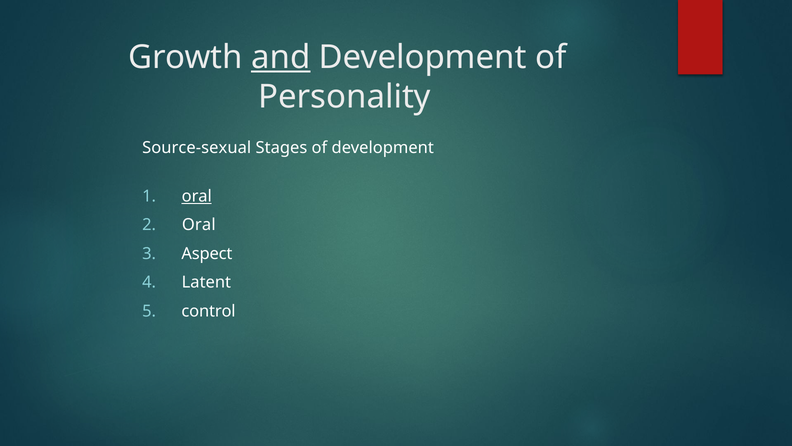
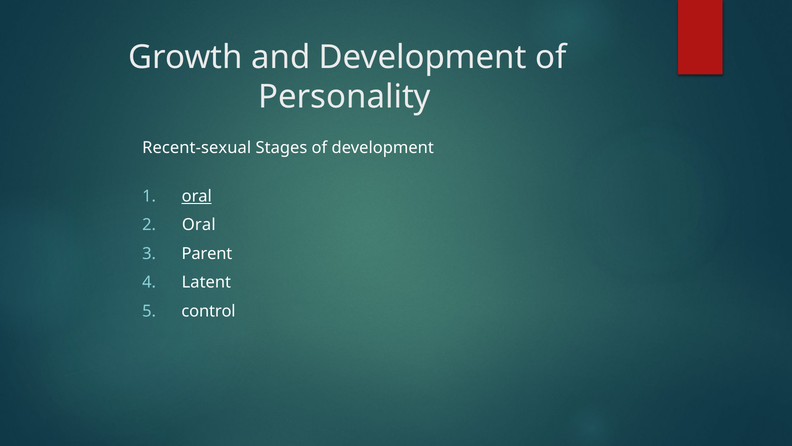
and underline: present -> none (281, 57)
Source-sexual: Source-sexual -> Recent-sexual (197, 147)
Aspect: Aspect -> Parent (207, 253)
